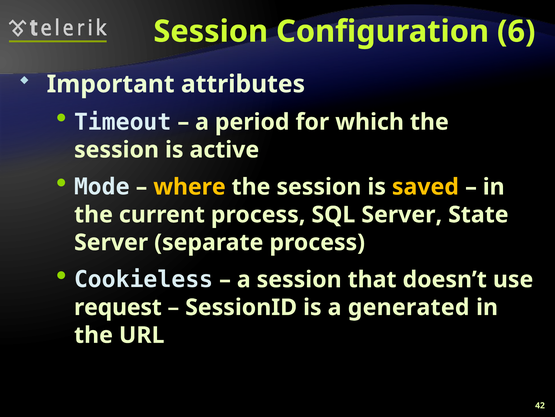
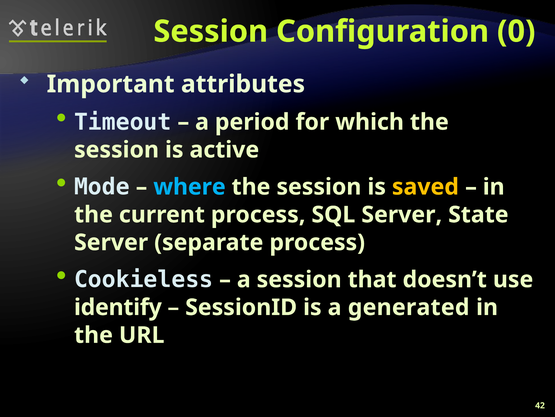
6: 6 -> 0 (516, 31)
where colour: yellow -> light blue (189, 187)
request: request -> identify (118, 307)
